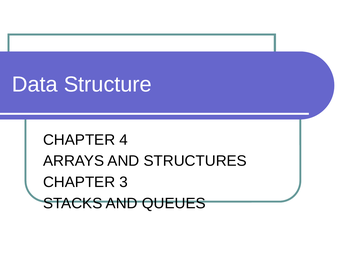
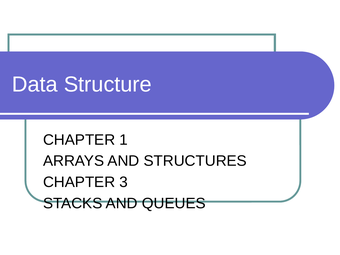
4: 4 -> 1 (124, 140)
